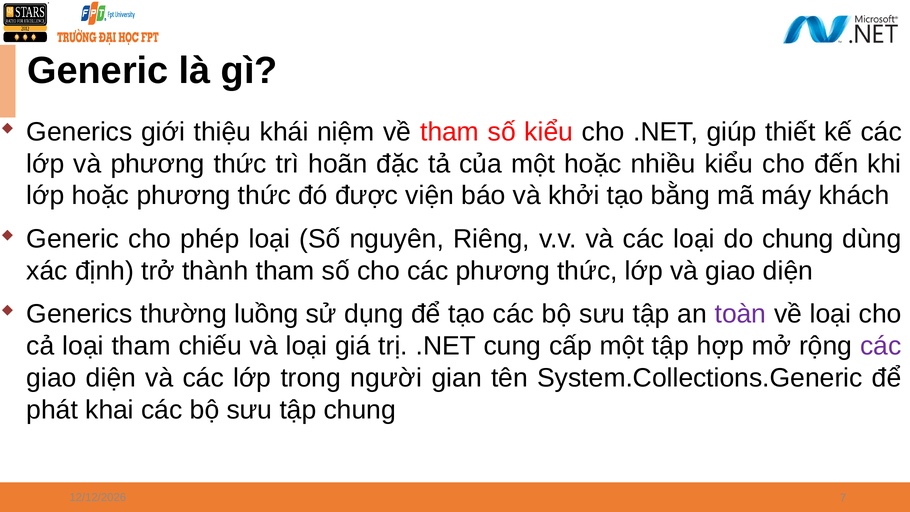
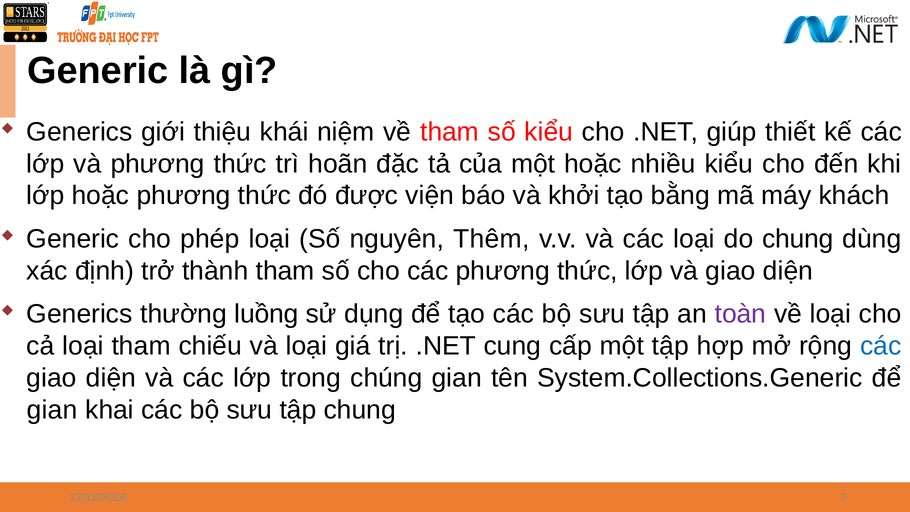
Riêng: Riêng -> Thêm (491, 239)
các colour: purple -> blue (881, 346)
người: người -> chúng (386, 378)
phát: phát -> gian (52, 410)
